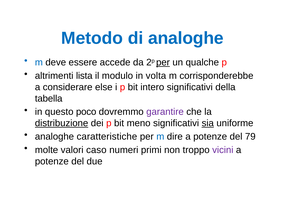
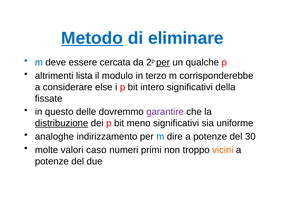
Metodo underline: none -> present (92, 38)
di analoghe: analoghe -> eliminare (186, 38)
accede: accede -> cercata (115, 62)
volta: volta -> terzo (156, 76)
tabella: tabella -> fissate (49, 98)
poco: poco -> delle (86, 112)
sia underline: present -> none (208, 123)
caratteristiche: caratteristiche -> indirizzamento (107, 136)
79: 79 -> 30 (250, 136)
vicini colour: purple -> orange (223, 150)
